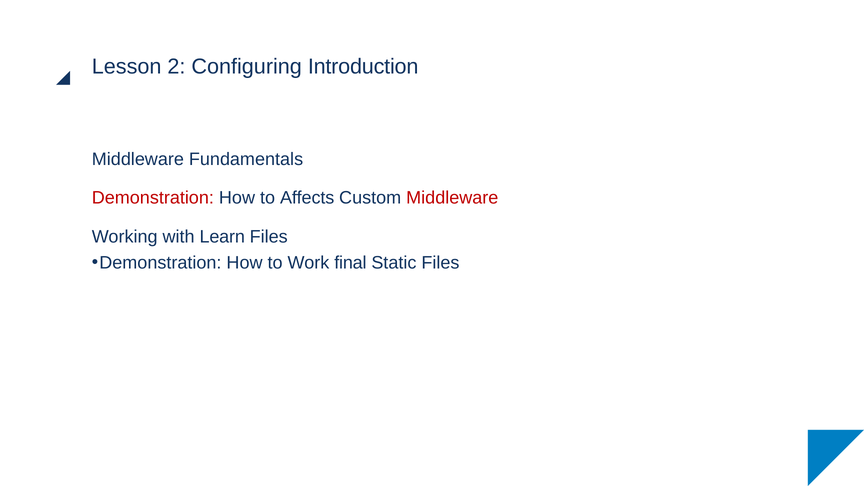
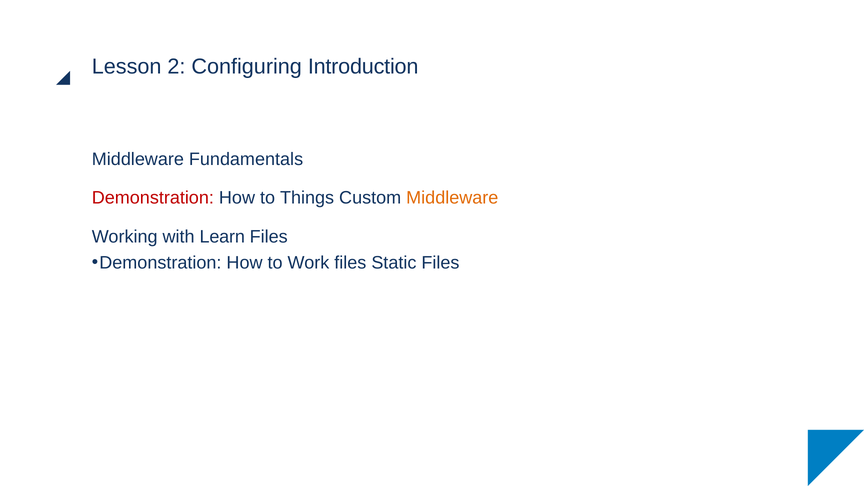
Affects: Affects -> Things (307, 198)
Middleware colour: red -> orange (452, 198)
Work final: final -> files (350, 263)
